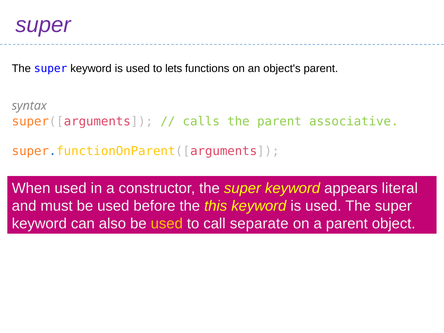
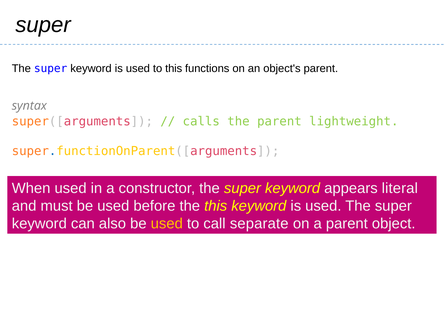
super colour: purple -> black (43, 25)
to lets: lets -> this (174, 68)
associative: associative -> lightweight (354, 121)
